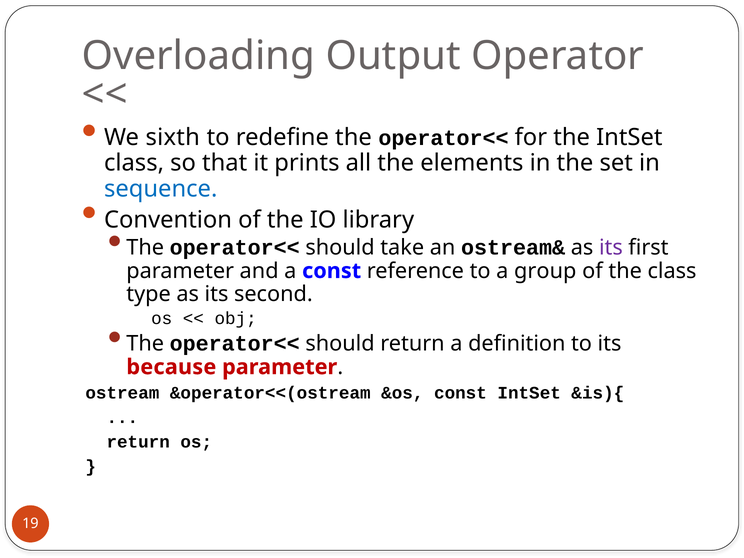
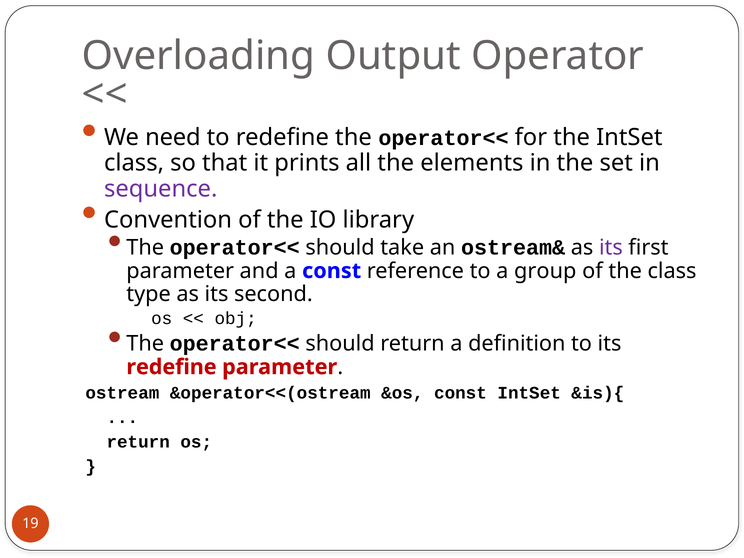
sixth: sixth -> need (173, 137)
sequence colour: blue -> purple (161, 189)
because: because -> redefine (172, 367)
